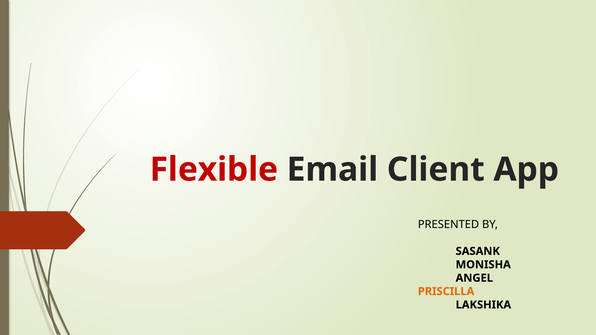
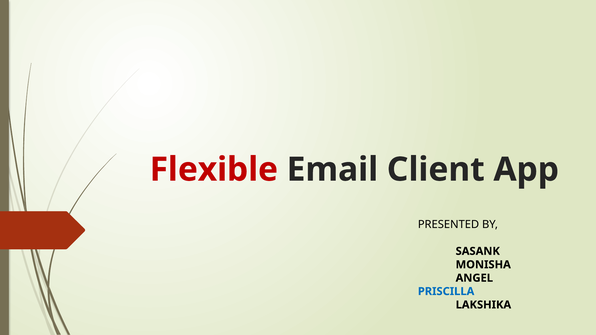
PRISCILLA colour: orange -> blue (446, 292)
